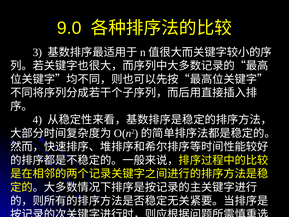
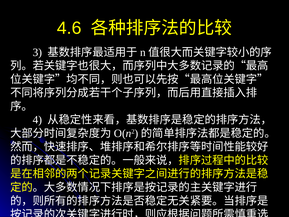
9.0: 9.0 -> 4.6 (69, 28)
